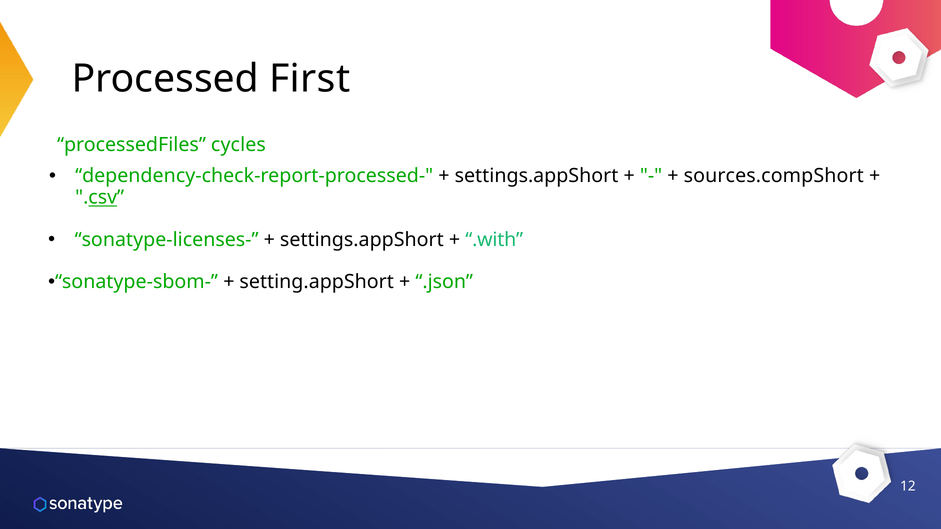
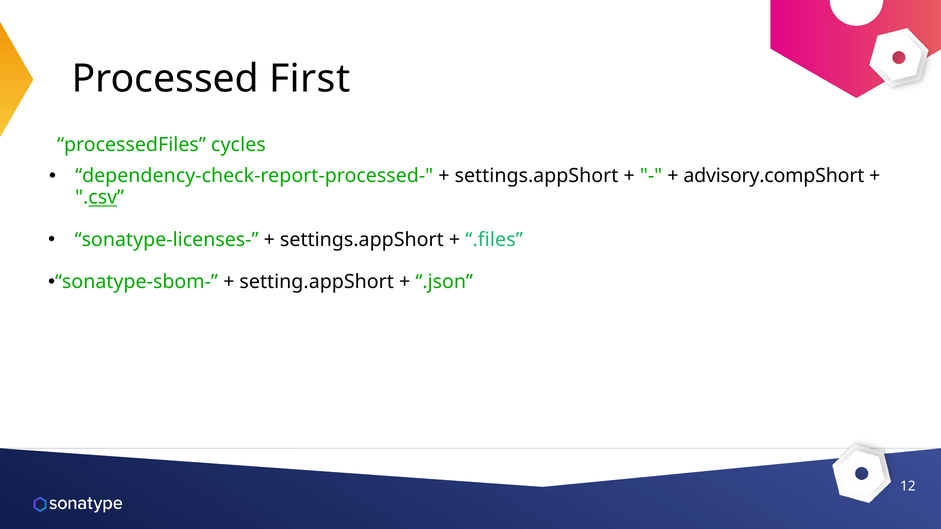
sources.compShort: sources.compShort -> advisory.compShort (774, 176)
.with: .with -> .files (494, 240)
